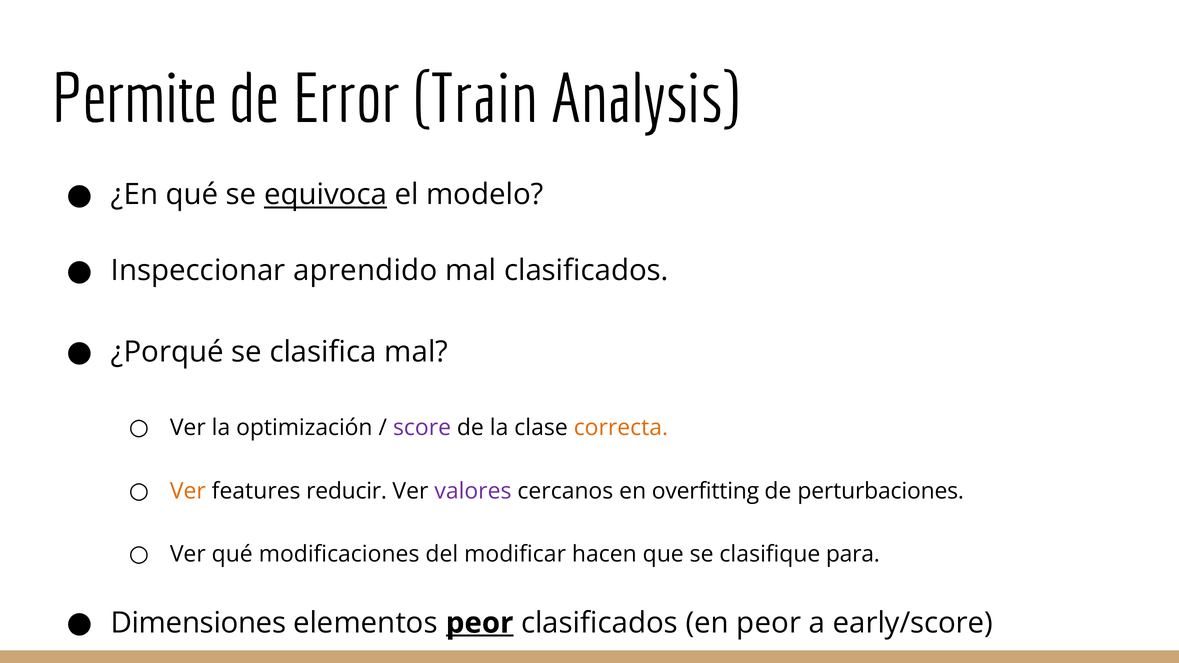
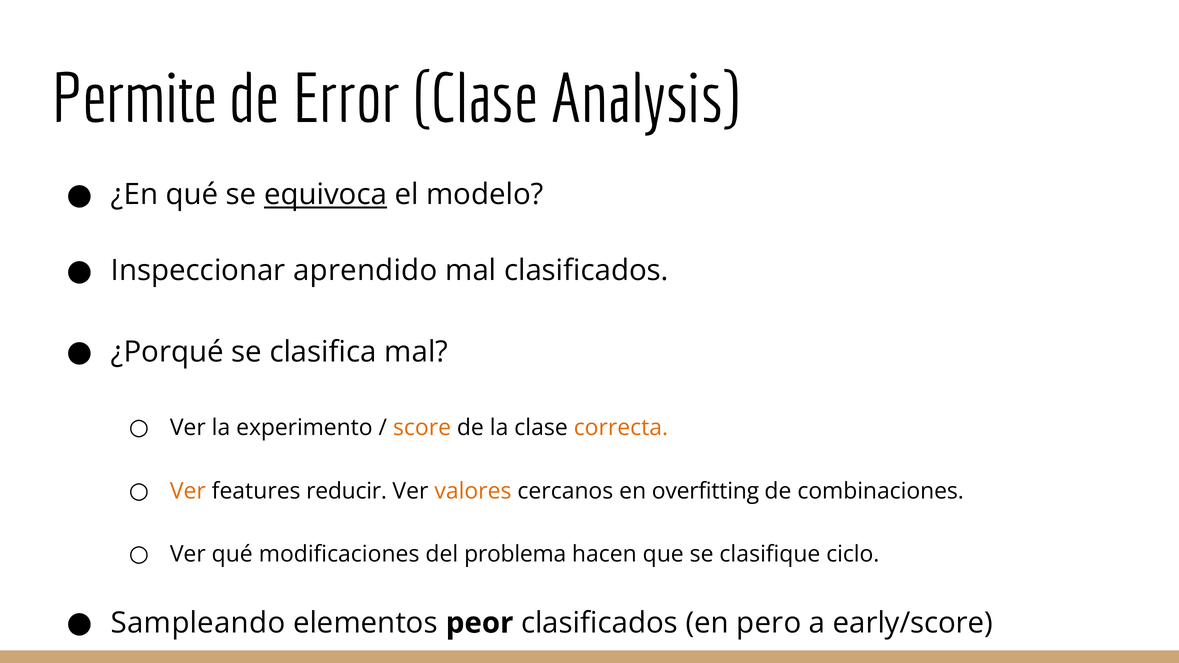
Error Train: Train -> Clase (476, 100)
optimización: optimización -> experimento (304, 428)
score colour: purple -> orange (422, 428)
valores colour: purple -> orange (473, 491)
perturbaciones: perturbaciones -> combinaciones (881, 491)
modificar: modificar -> problema (515, 554)
para: para -> ciclo (853, 554)
Dimensiones: Dimensiones -> Sampleando (198, 623)
peor underline: present -> none (480, 623)
en peor: peor -> pero (769, 623)
